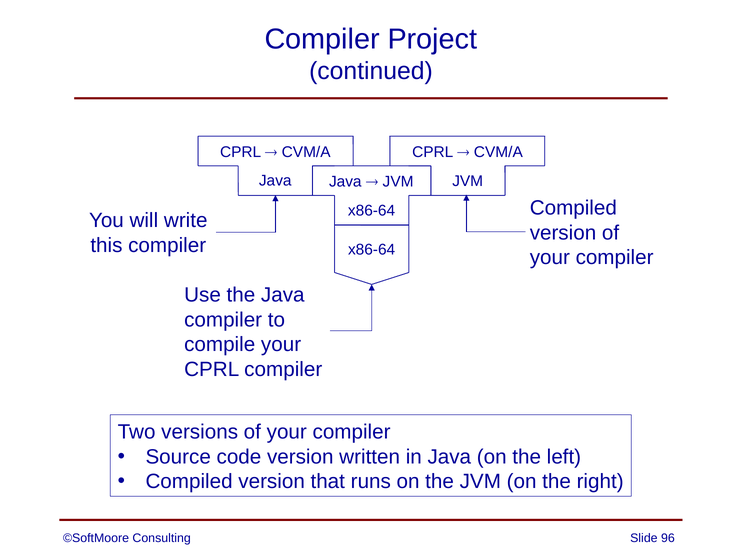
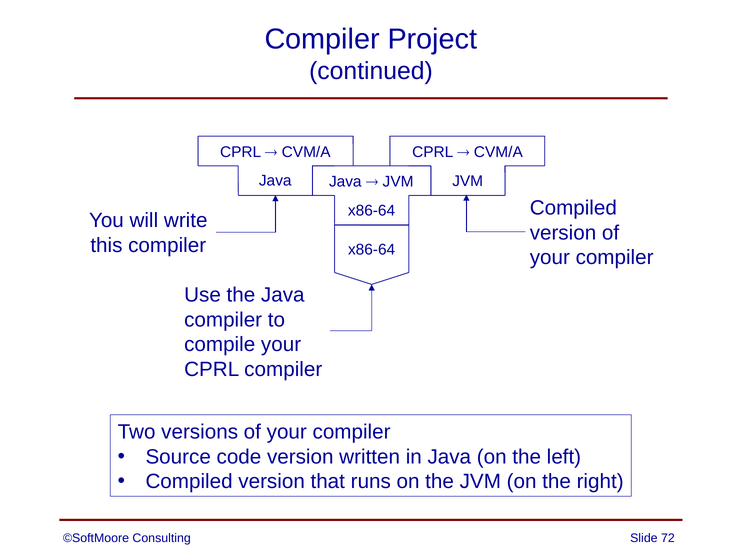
96: 96 -> 72 (668, 538)
